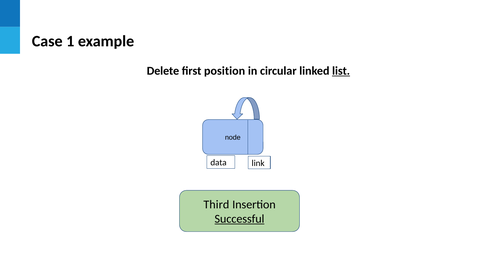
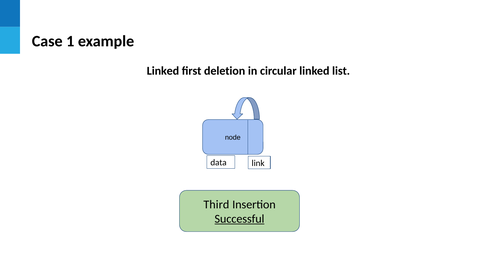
Delete: Delete -> Linked (163, 71)
position: position -> deletion (225, 71)
list underline: present -> none (341, 71)
